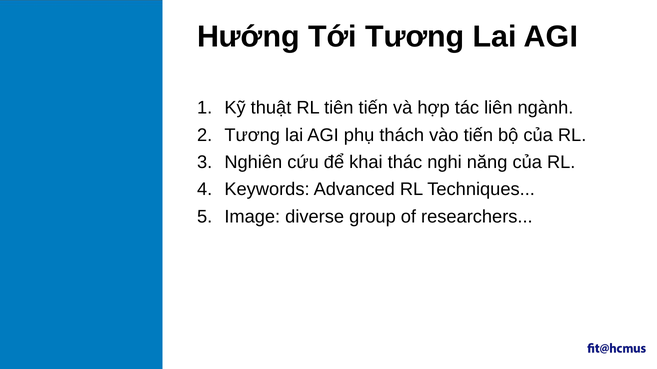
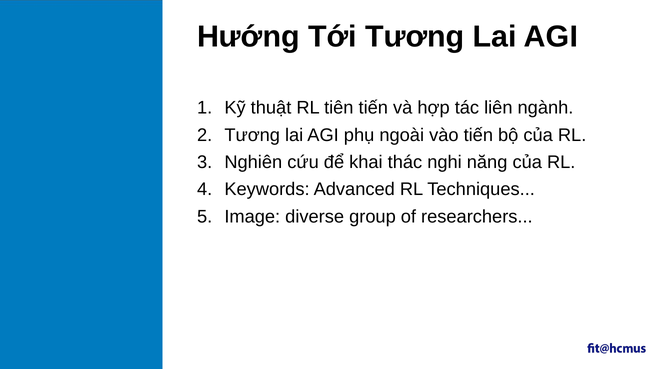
thách: thách -> ngoài (402, 135)
